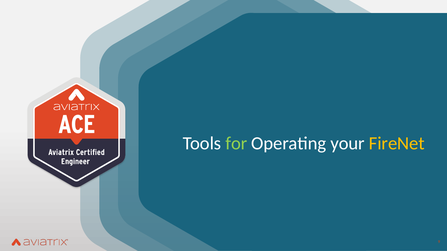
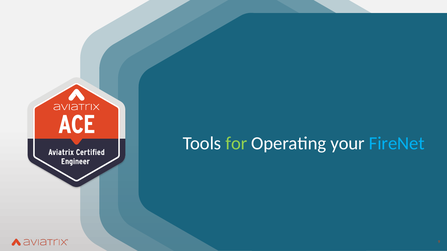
FireNet colour: yellow -> light blue (397, 144)
